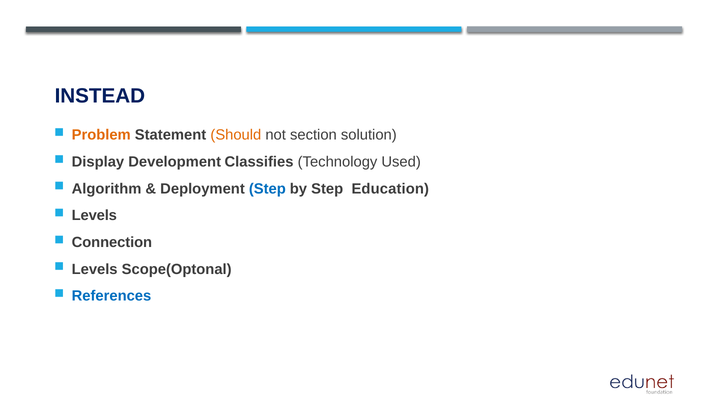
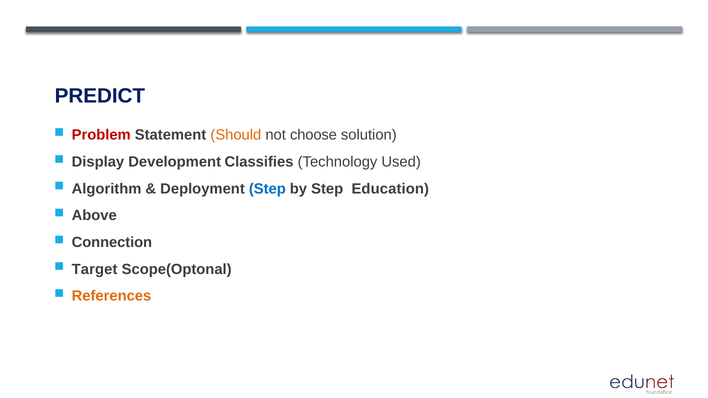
INSTEAD: INSTEAD -> PREDICT (100, 96)
Problem colour: orange -> red (101, 135)
section: section -> choose (313, 135)
Levels: Levels -> Above (94, 216)
Levels: Levels -> Target (95, 269)
References colour: blue -> orange (111, 296)
